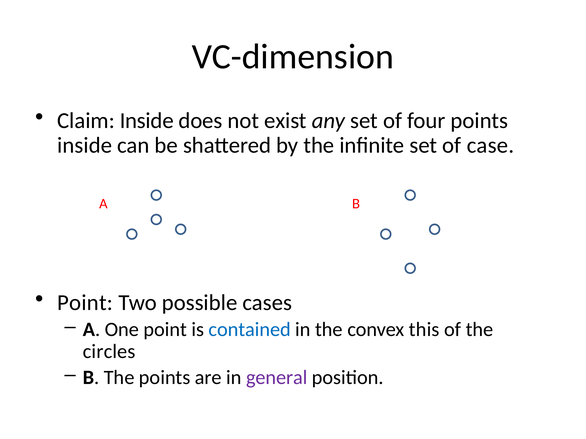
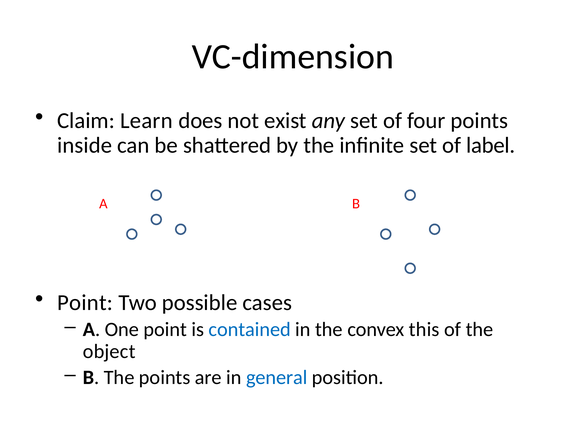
Claim Inside: Inside -> Learn (146, 121)
case: case -> label (491, 145)
circles: circles -> object (109, 352)
general colour: purple -> blue (277, 378)
